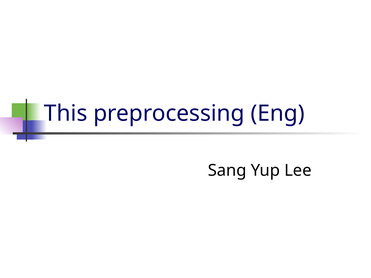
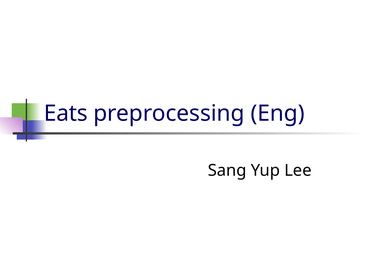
This: This -> Eats (66, 113)
